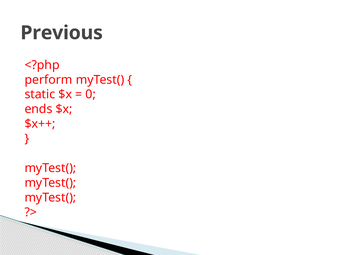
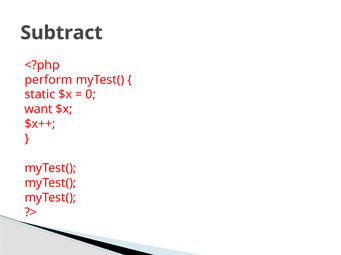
Previous: Previous -> Subtract (62, 33)
ends: ends -> want (39, 109)
